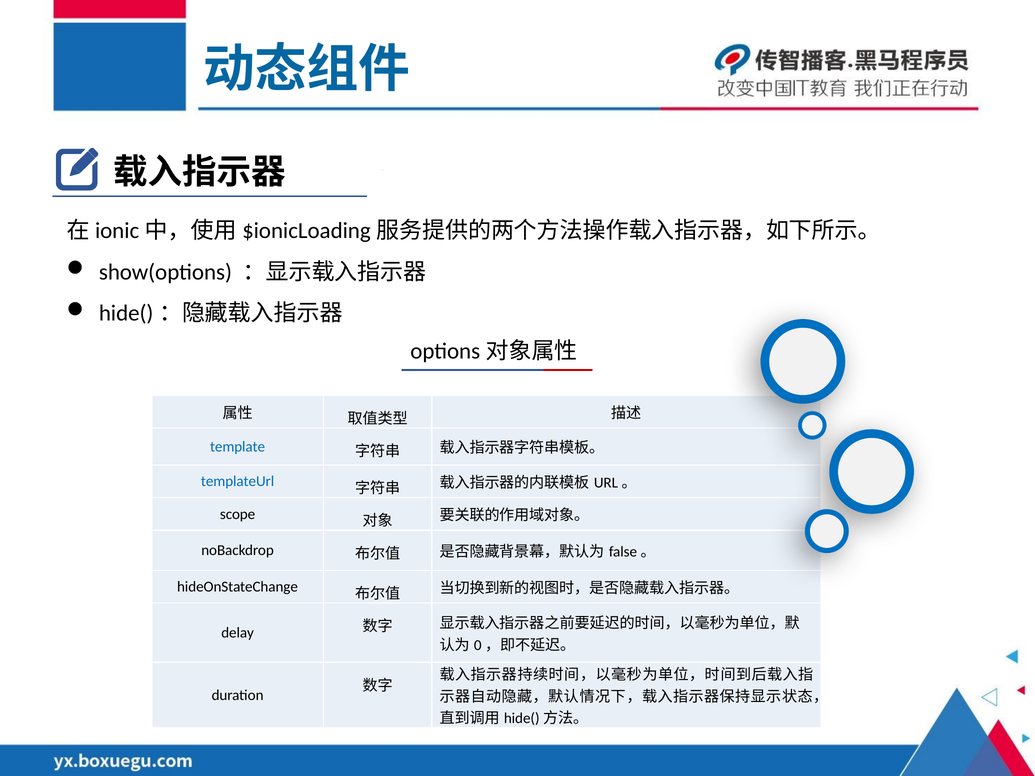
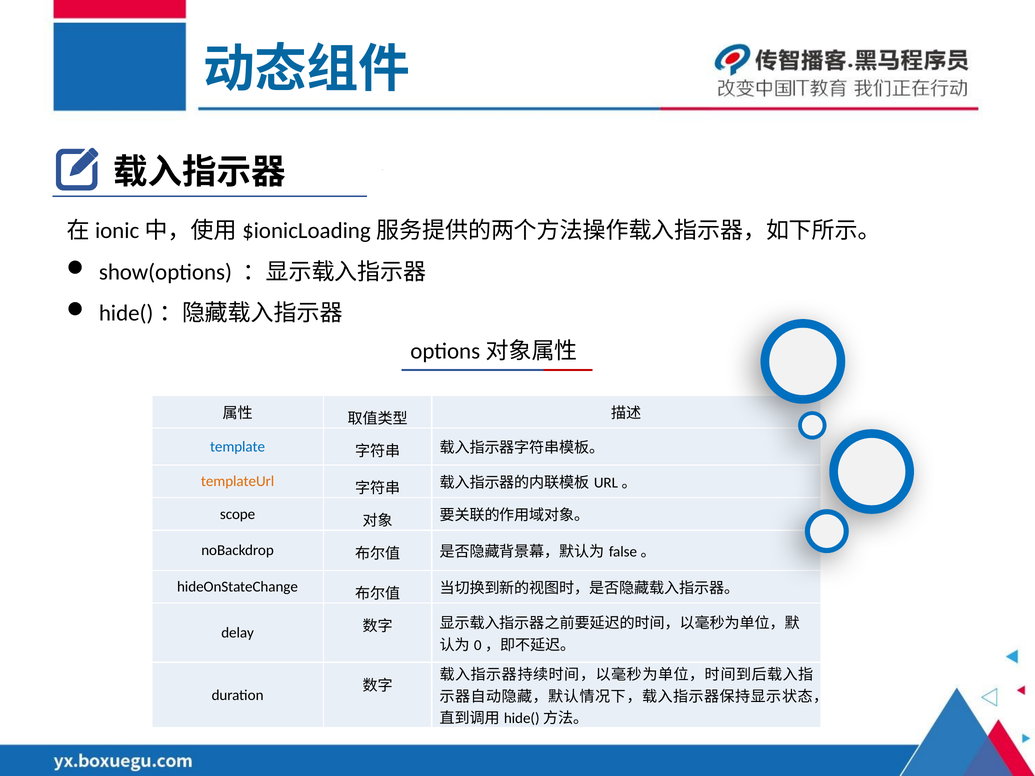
templateUrl colour: blue -> orange (238, 482)
